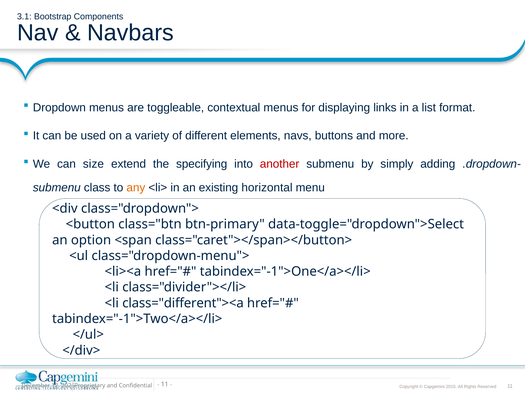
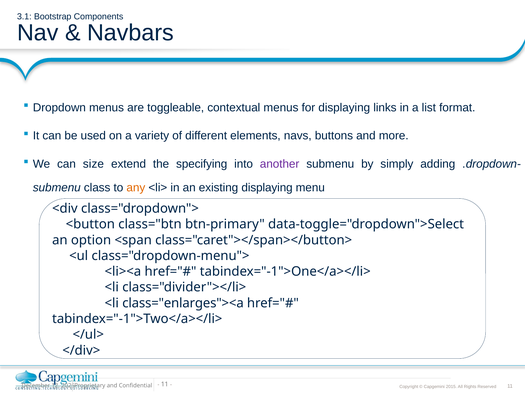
another colour: red -> purple (280, 164)
existing horizontal: horizontal -> displaying (267, 188)
class="different"><a: class="different"><a -> class="enlarges"><a (183, 303)
